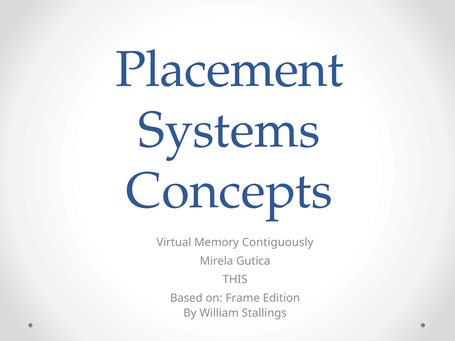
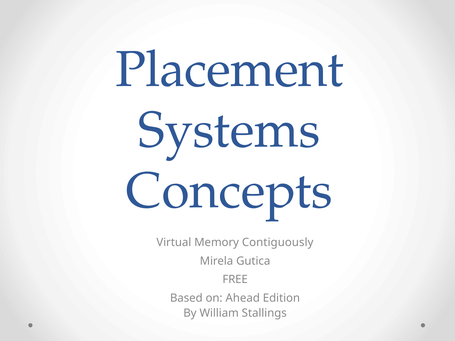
THIS: THIS -> FREE (235, 280)
Frame: Frame -> Ahead (243, 298)
